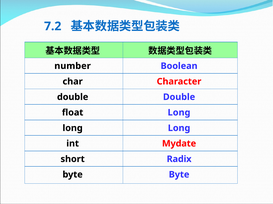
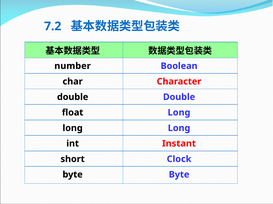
Mydate: Mydate -> Instant (179, 144)
Radix: Radix -> Clock (179, 160)
